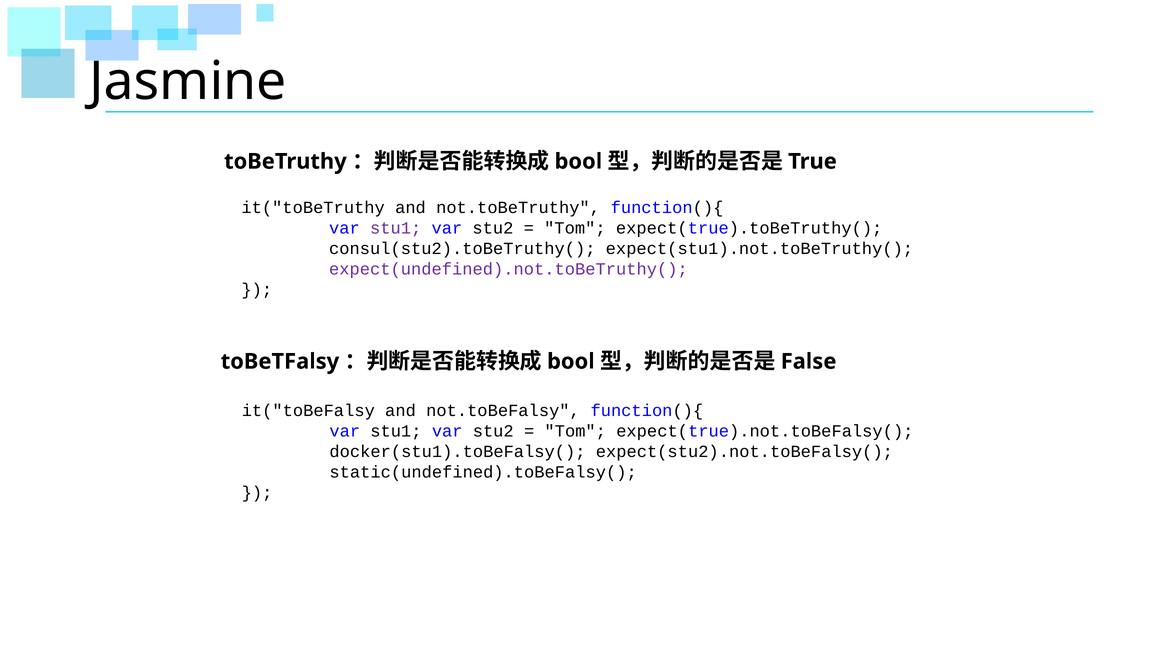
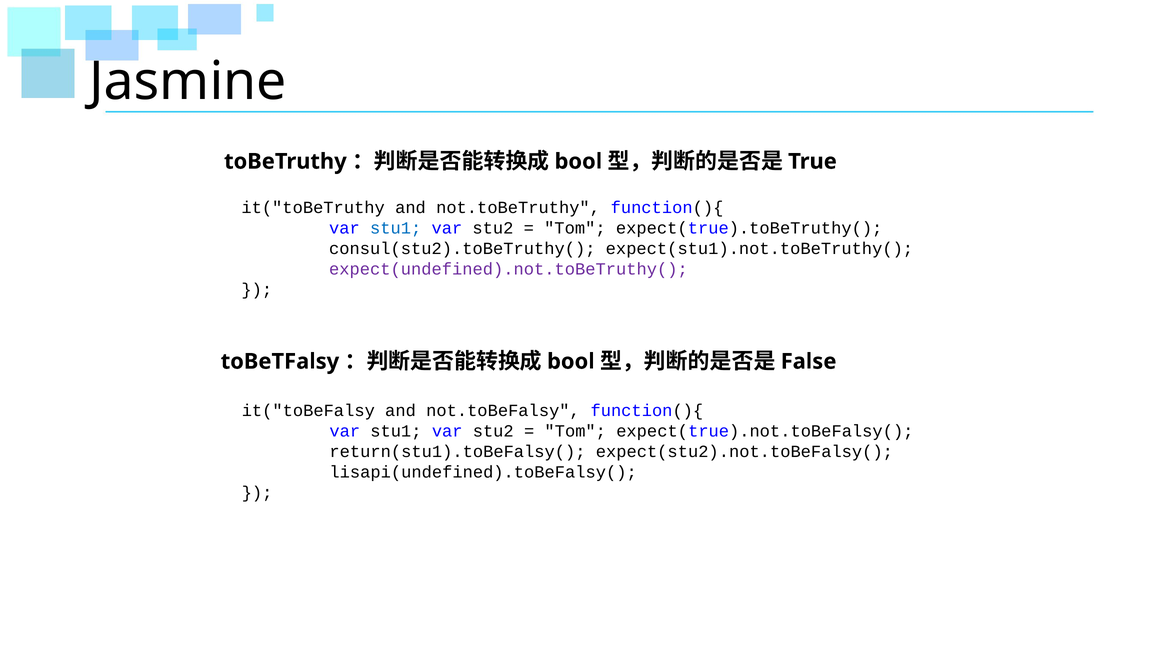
stu1 colour: purple -> blue (396, 228)
docker(stu1).toBeFalsy(: docker(stu1).toBeFalsy( -> return(stu1).toBeFalsy( (458, 451)
static(undefined).toBeFalsy(: static(undefined).toBeFalsy( -> lisapi(undefined).toBeFalsy( (483, 472)
